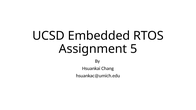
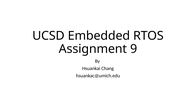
5: 5 -> 9 (134, 49)
